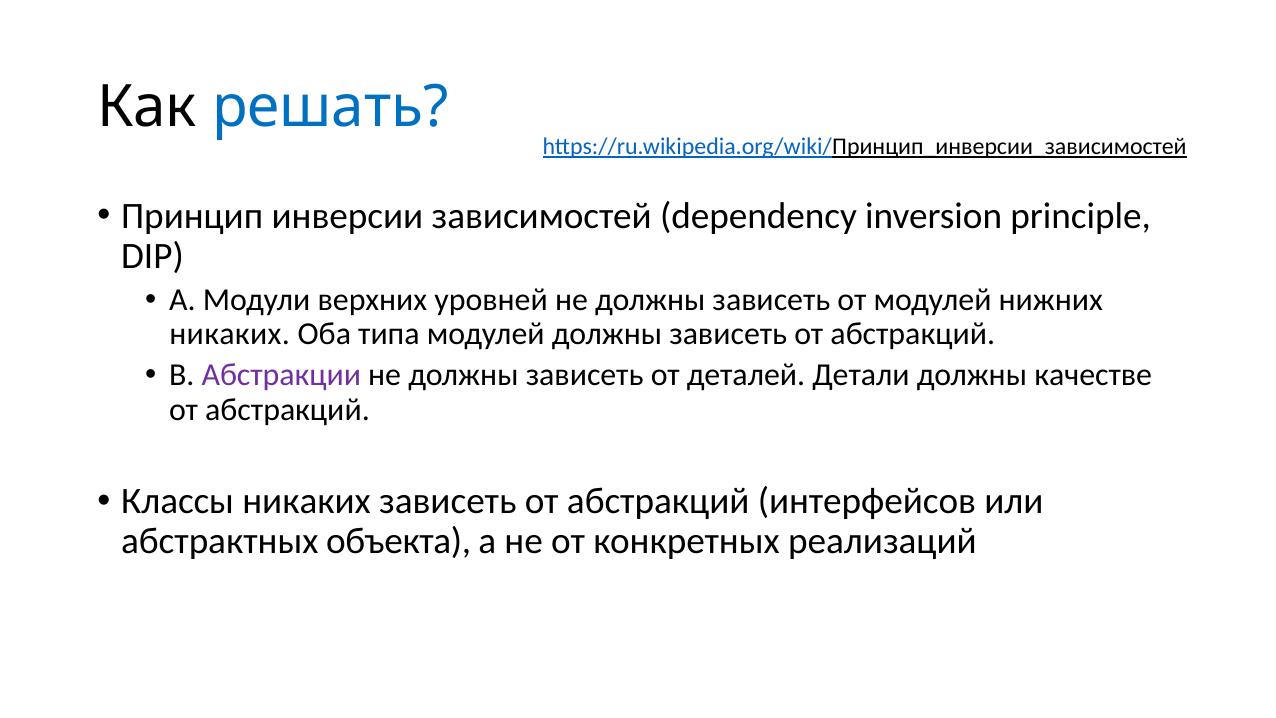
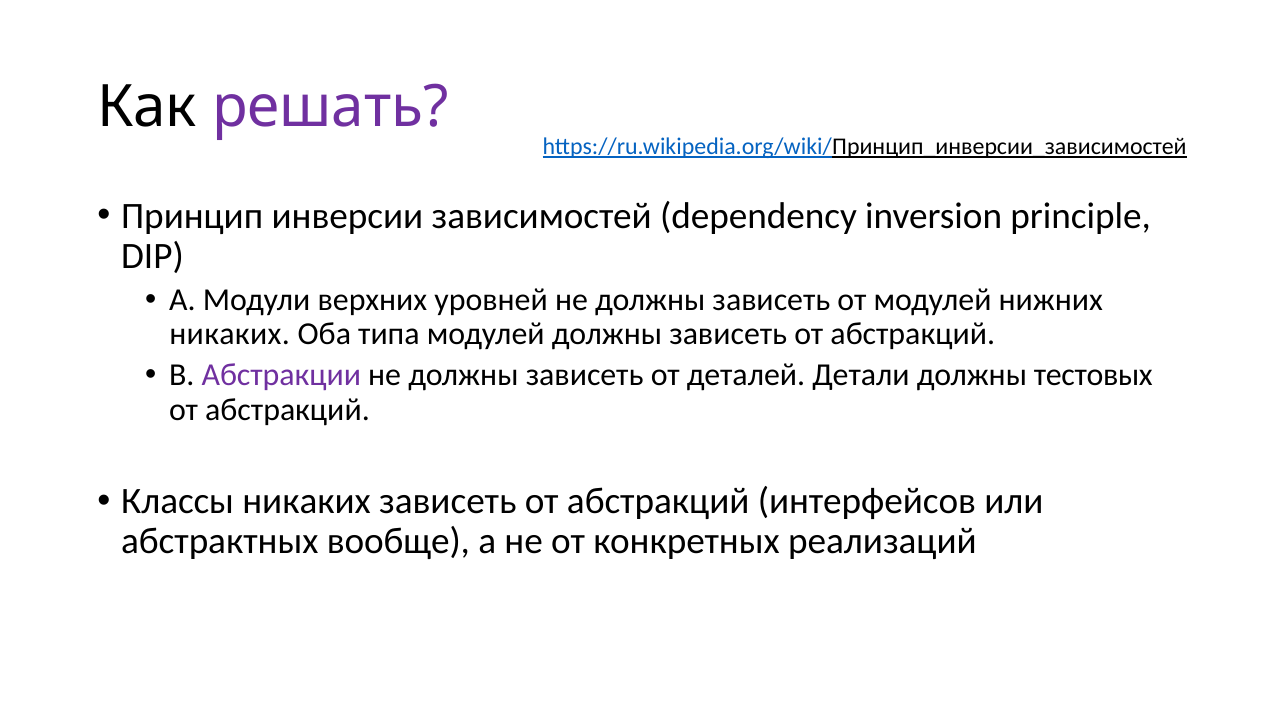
решать colour: blue -> purple (330, 107)
качестве: качестве -> тестовых (1093, 375)
объекта: объекта -> вообще (398, 541)
